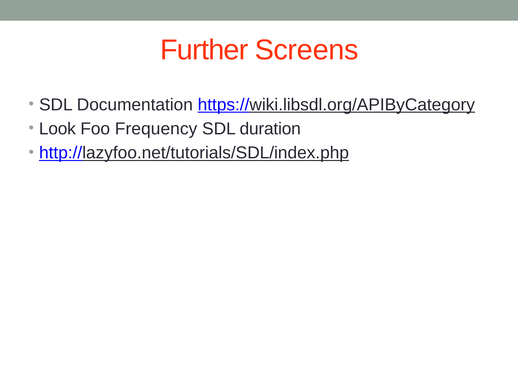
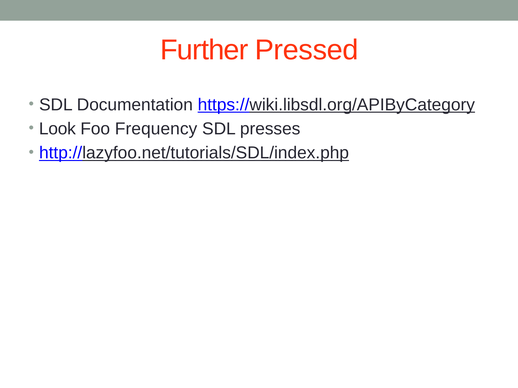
Screens: Screens -> Pressed (307, 50)
duration: duration -> presses (270, 129)
